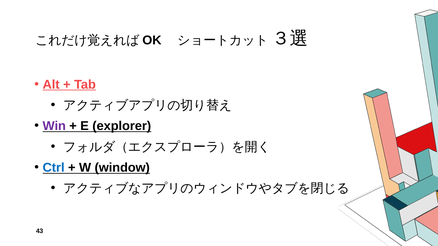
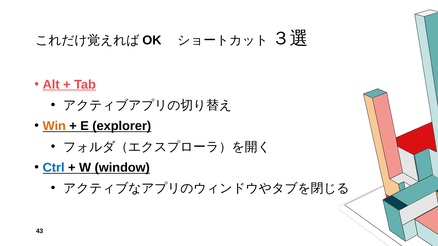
Win colour: purple -> orange (54, 126)
